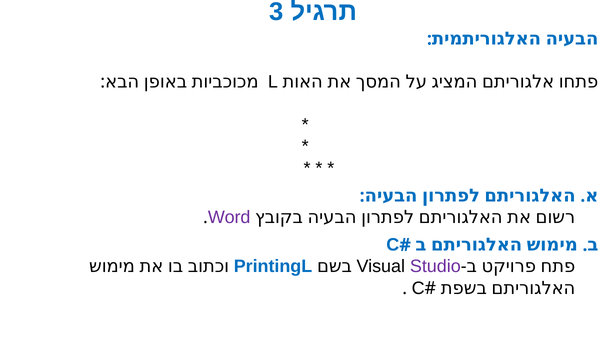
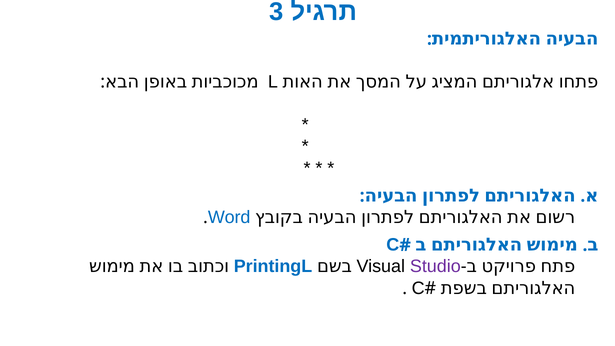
Word colour: purple -> blue (229, 217)
